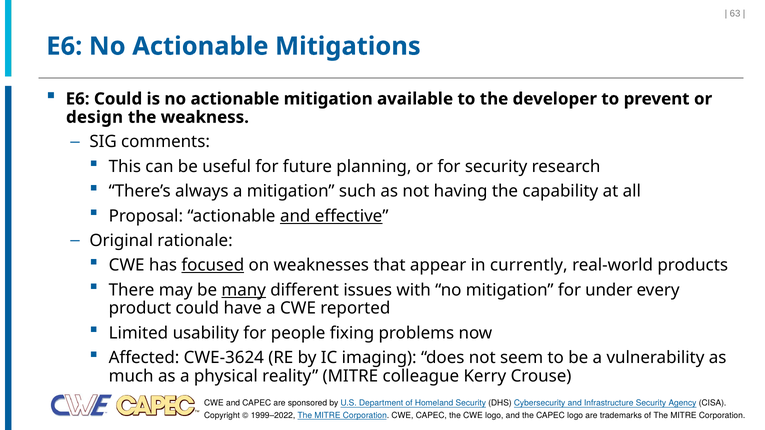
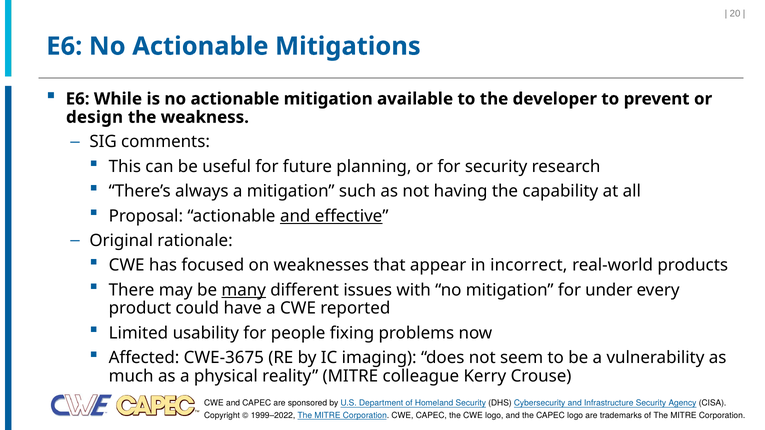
63: 63 -> 20 (735, 14)
E6 Could: Could -> While (118, 99)
focused underline: present -> none (213, 265)
currently: currently -> incorrect (529, 265)
CWE-3624: CWE-3624 -> CWE-3675 (224, 358)
